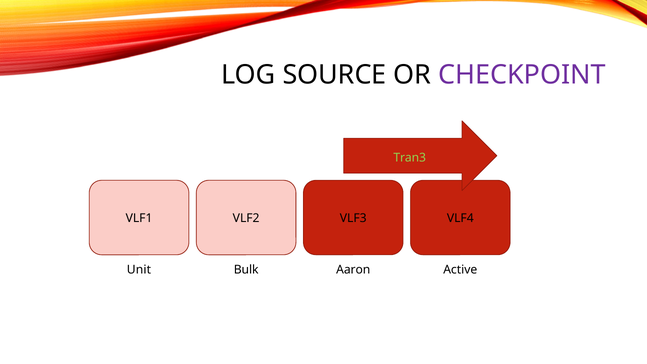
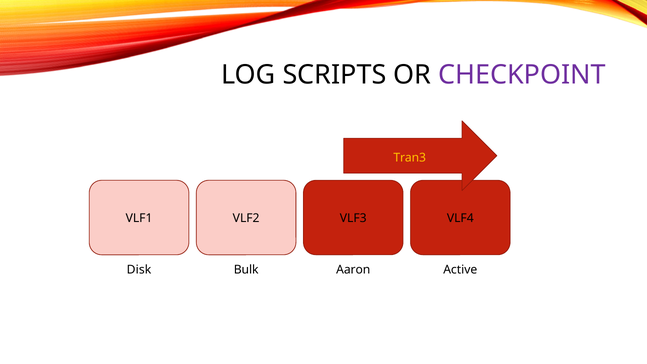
SOURCE: SOURCE -> SCRIPTS (334, 75)
Tran3 colour: light green -> yellow (410, 158)
Unit: Unit -> Disk (139, 269)
